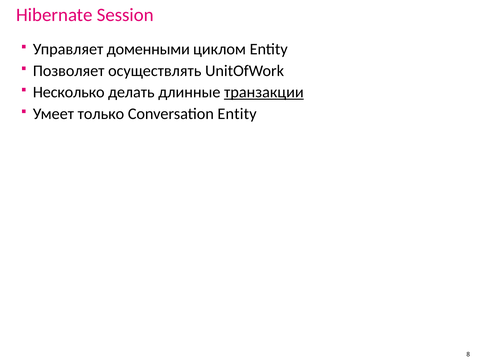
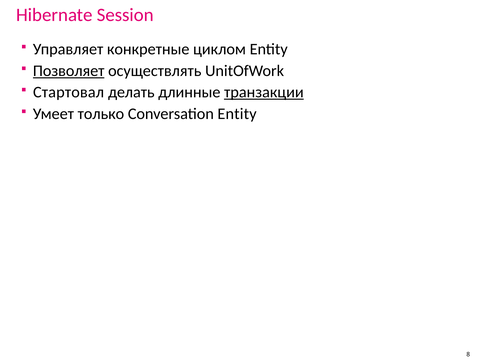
доменными: доменными -> конкретные (148, 49)
Позволяет underline: none -> present (69, 71)
Несколько: Несколько -> Стартовал (69, 92)
